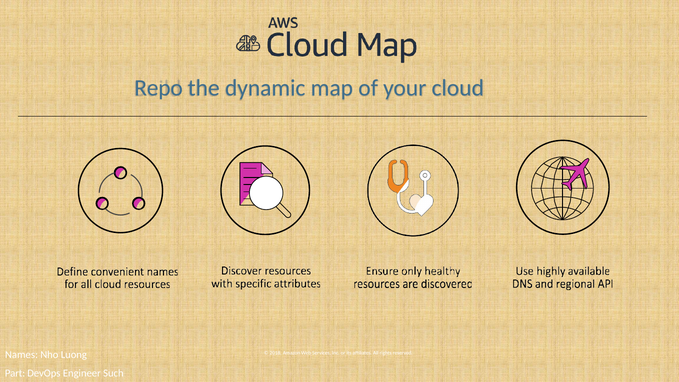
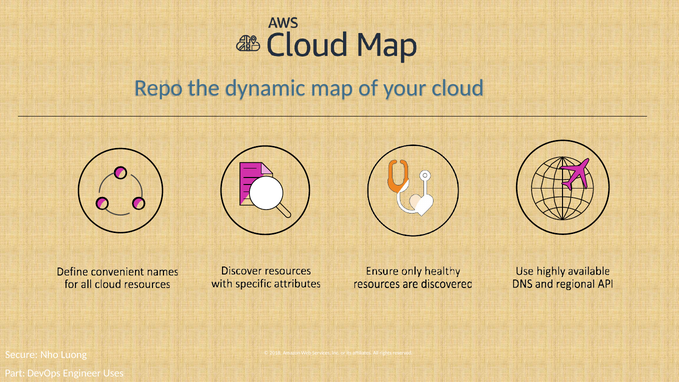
Names: Names -> Secure (21, 355)
Such: Such -> Uses (113, 373)
